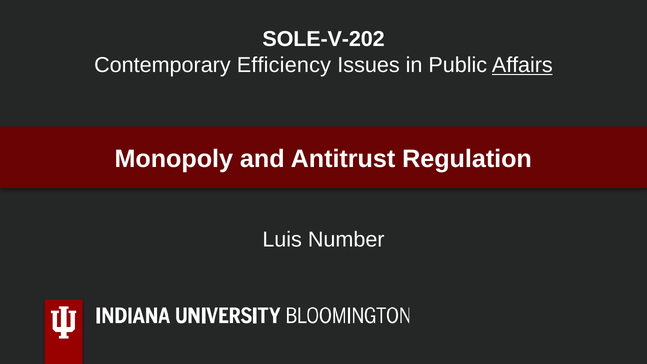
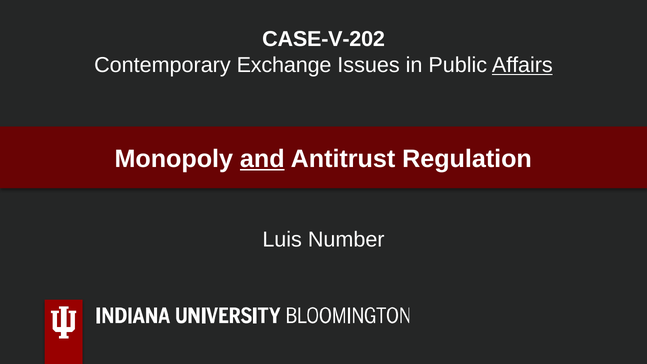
SOLE-V-202: SOLE-V-202 -> CASE-V-202 (324, 39)
Efficiency: Efficiency -> Exchange (284, 65)
and underline: none -> present (262, 159)
